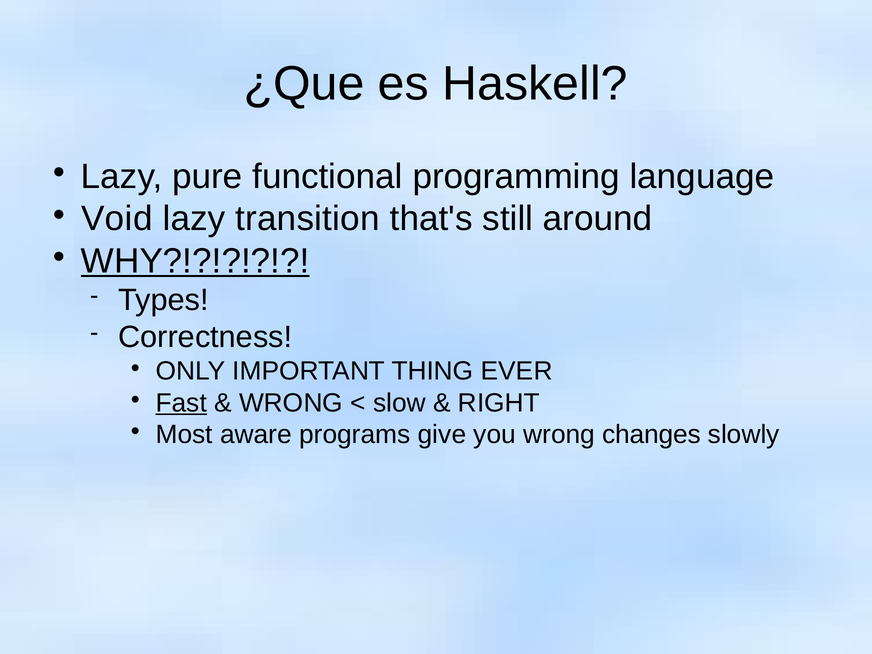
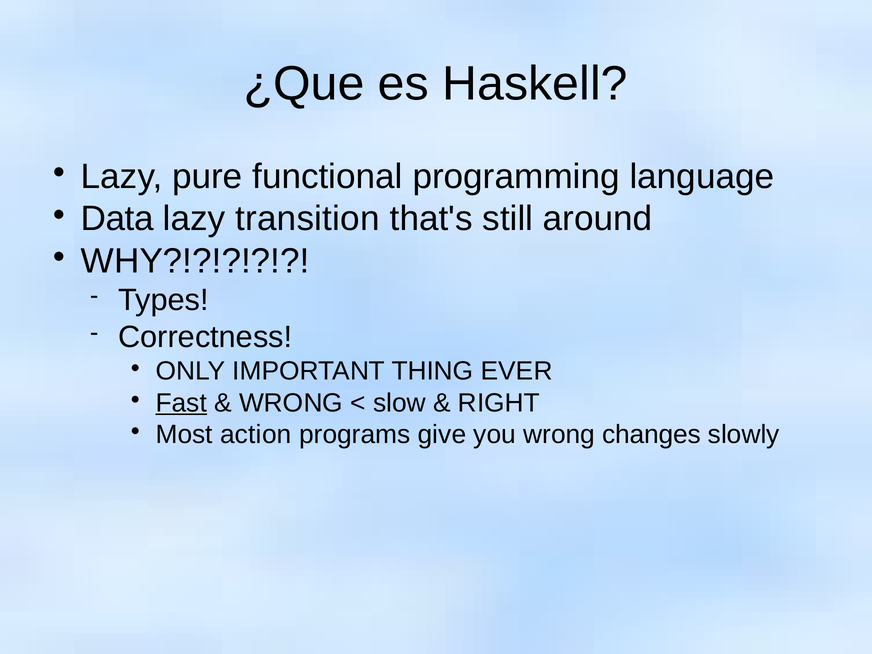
Void: Void -> Data (117, 219)
WHY underline: present -> none (195, 261)
aware: aware -> action (256, 434)
